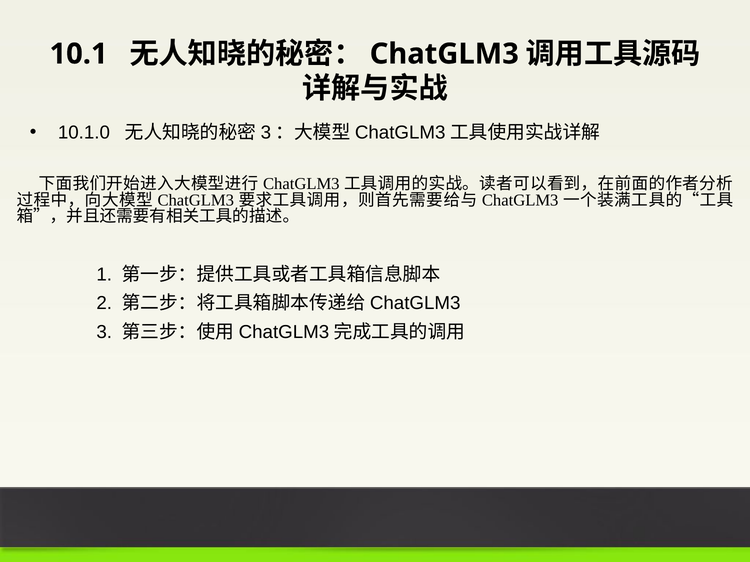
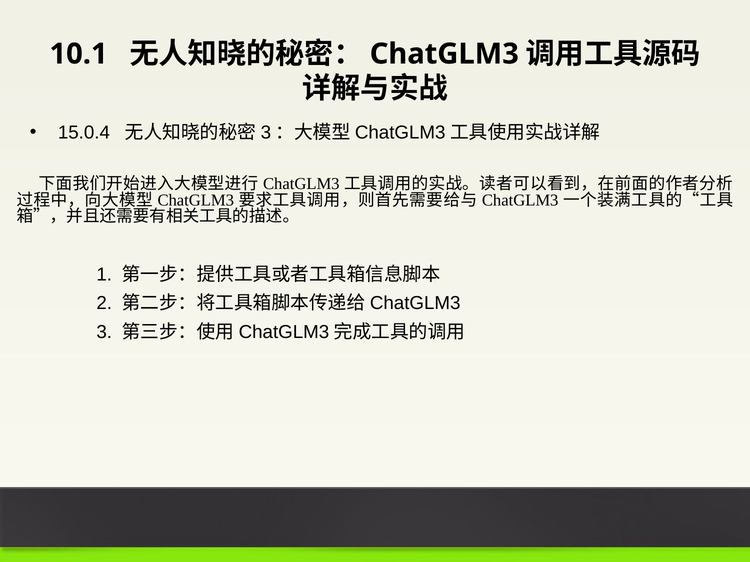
10.1.0: 10.1.0 -> 15.0.4 (84, 133)
